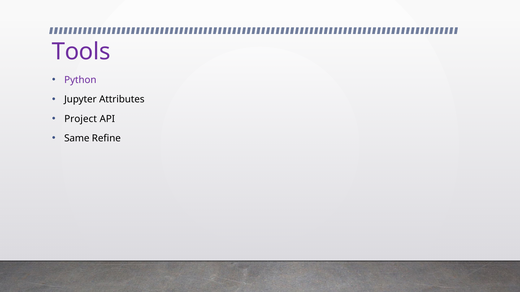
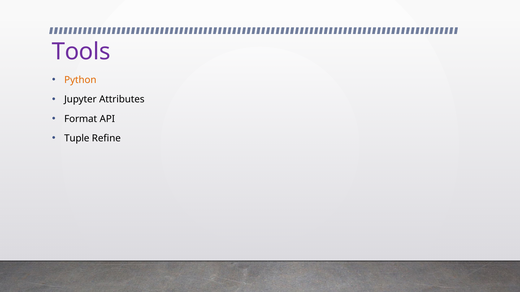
Python colour: purple -> orange (80, 80)
Project: Project -> Format (81, 119)
Same: Same -> Tuple (77, 138)
